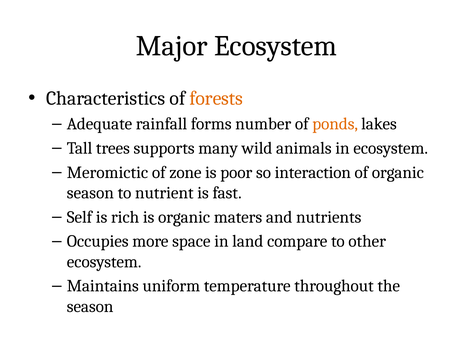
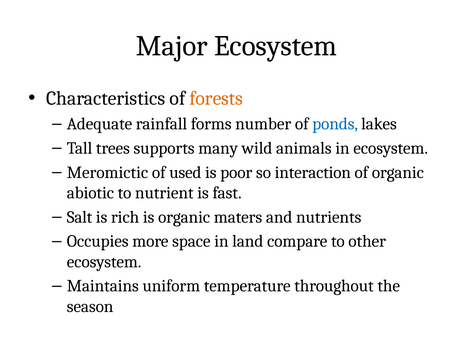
ponds colour: orange -> blue (335, 124)
zone: zone -> used (185, 172)
season: season -> abiotic (90, 193)
Self: Self -> Salt (80, 217)
